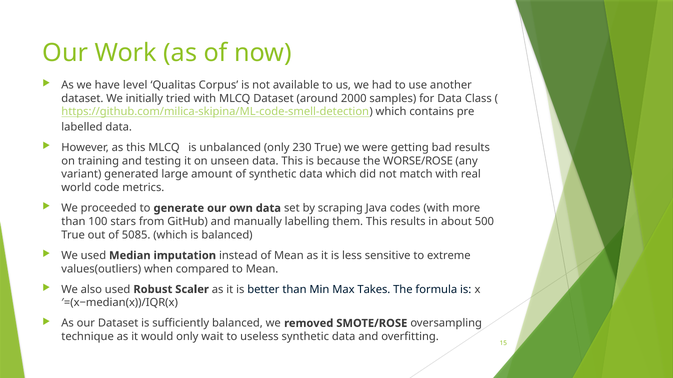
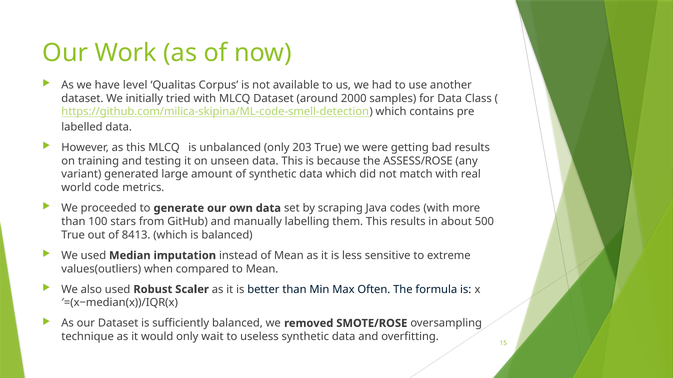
230: 230 -> 203 (302, 148)
WORSE/ROSE: WORSE/ROSE -> ASSESS/ROSE (418, 161)
5085: 5085 -> 8413 (136, 235)
Takes: Takes -> Often (374, 290)
